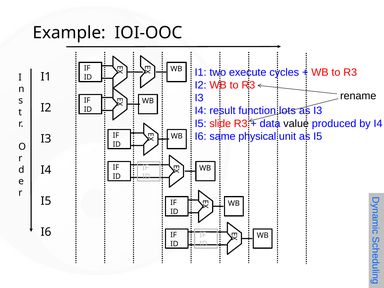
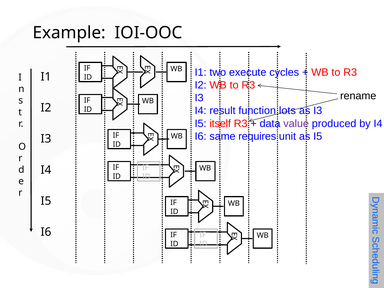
slide: slide -> itself (220, 124)
value colour: black -> purple (296, 124)
physical: physical -> requires (257, 136)
